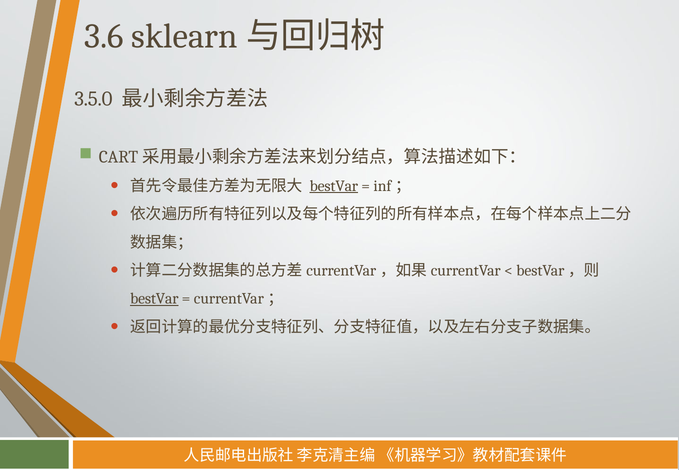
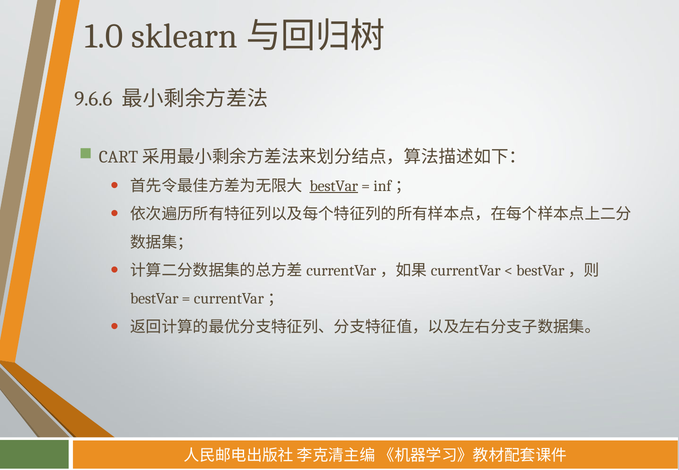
3.6: 3.6 -> 1.0 (104, 36)
3.5.0: 3.5.0 -> 9.6.6 (93, 99)
bestVar underline: present -> none (154, 299)
